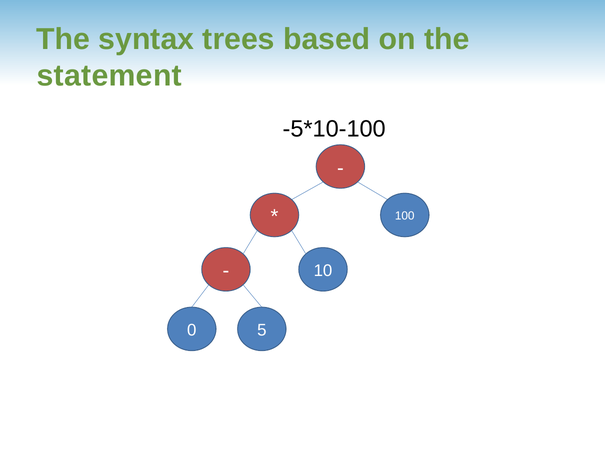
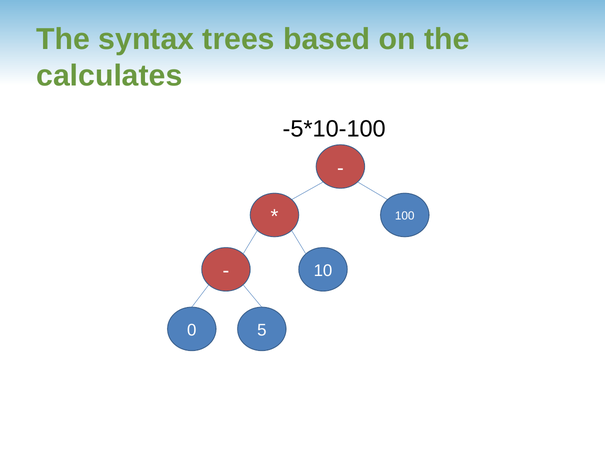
statement: statement -> calculates (109, 76)
